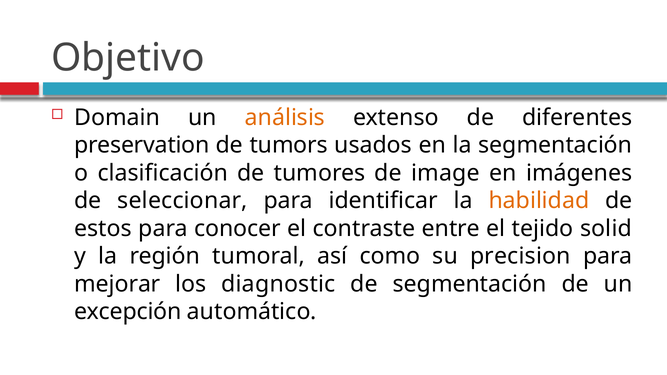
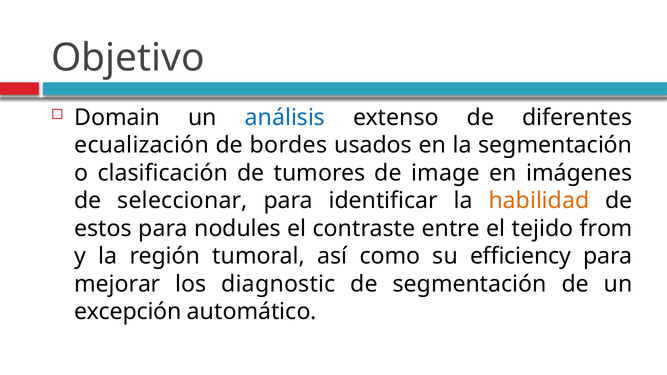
análisis colour: orange -> blue (285, 117)
preservation: preservation -> ecualización (142, 145)
tumors: tumors -> bordes (289, 145)
conocer: conocer -> nodules (238, 229)
solid: solid -> from (606, 229)
precision: precision -> efficiency (521, 256)
